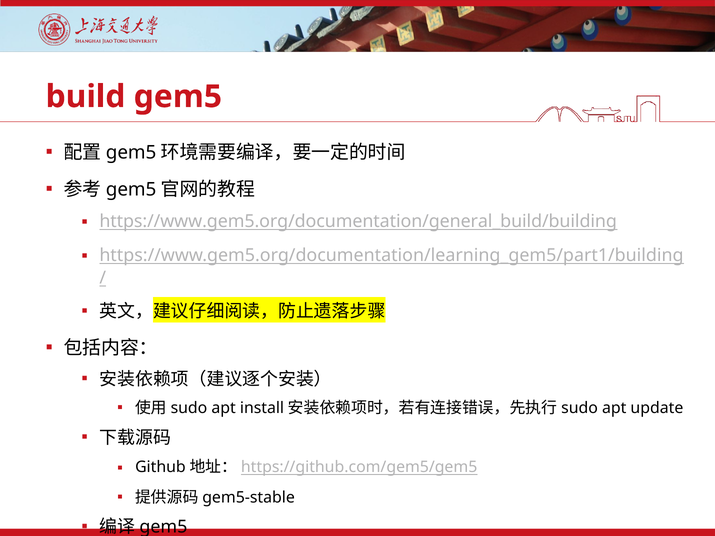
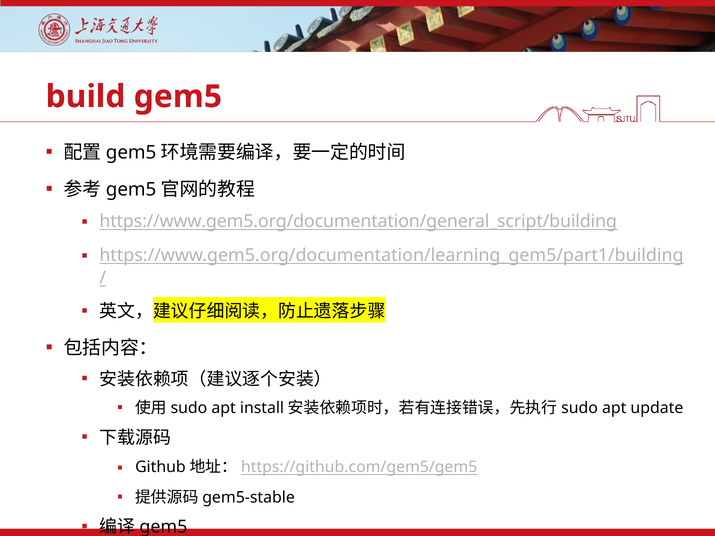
https://www.gem5.org/documentation/general_build/building: https://www.gem5.org/documentation/general_build/building -> https://www.gem5.org/documentation/general_script/building (358, 221)
